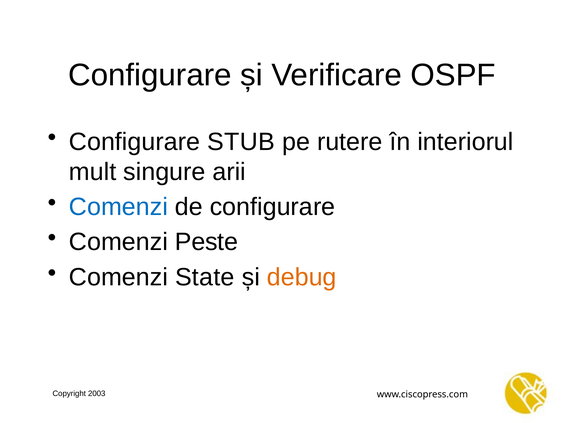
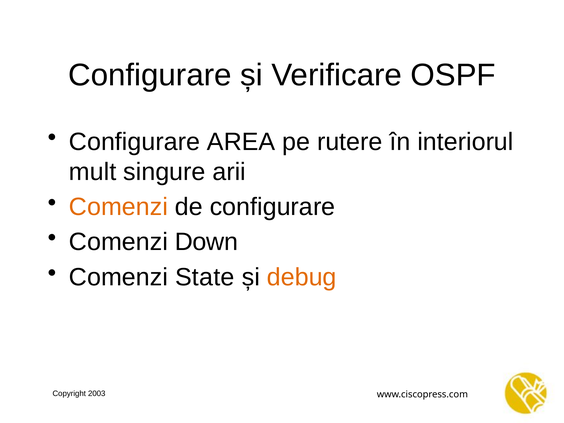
STUB: STUB -> AREA (241, 142)
Comenzi colour: blue -> orange (118, 207)
Peste: Peste -> Down (206, 242)
